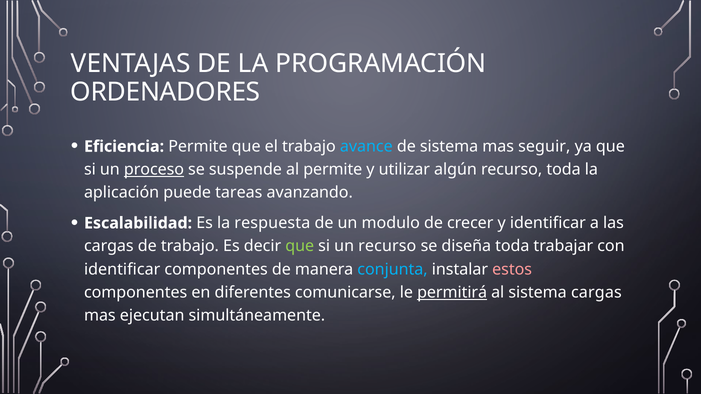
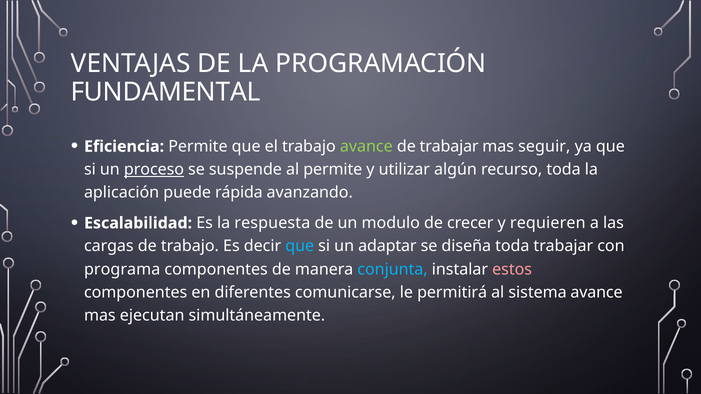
ORDENADORES: ORDENADORES -> FUNDAMENTAL (165, 92)
avance colour: light blue -> light green (366, 147)
de sistema: sistema -> trabajar (449, 147)
tareas: tareas -> rápida (239, 193)
y identificar: identificar -> requieren (548, 223)
que colour: light green -> light blue (300, 246)
un recurso: recurso -> adaptar (387, 246)
identificar: identificar -> programa (122, 269)
permitirá underline: present -> none (452, 293)
sistema cargas: cargas -> avance (597, 293)
